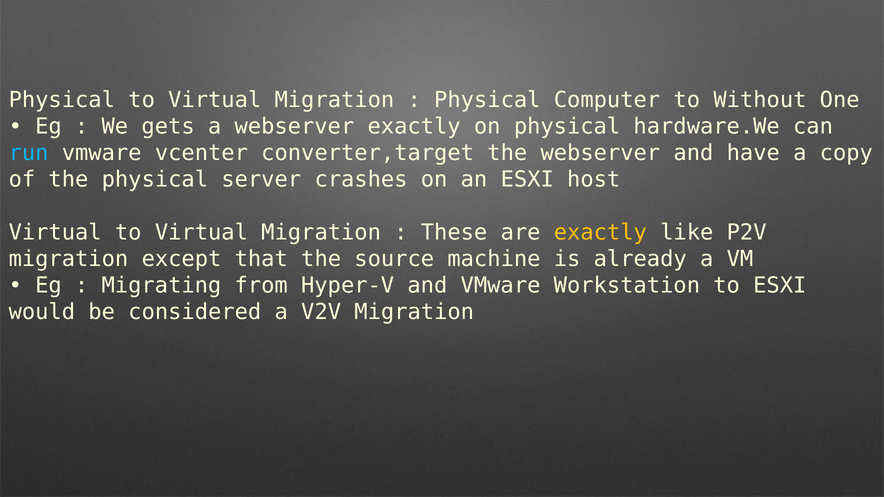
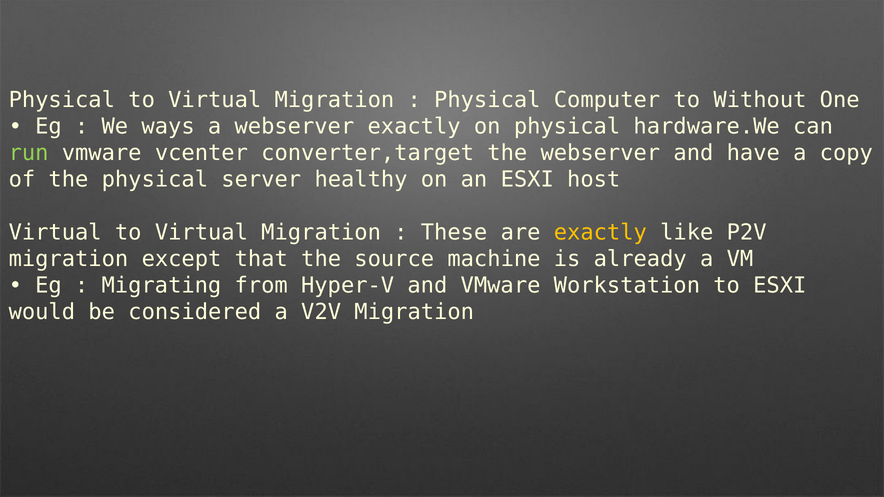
gets: gets -> ways (168, 126)
run colour: light blue -> light green (29, 153)
crashes: crashes -> healthy (361, 179)
